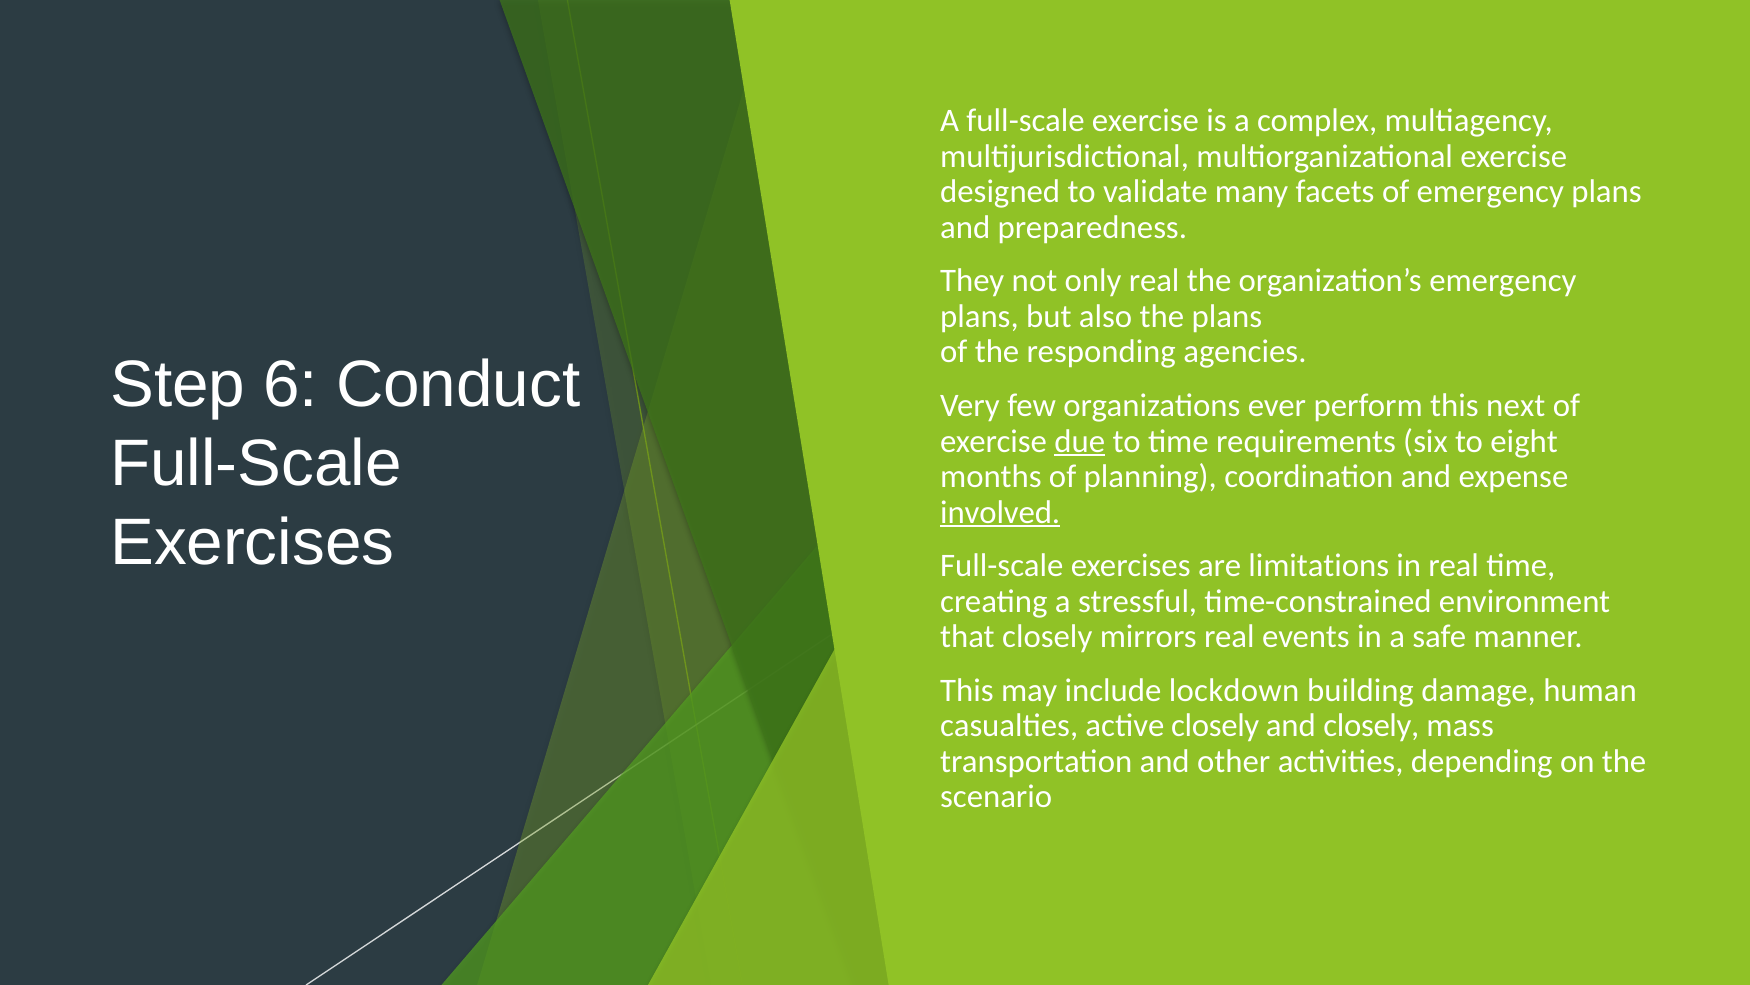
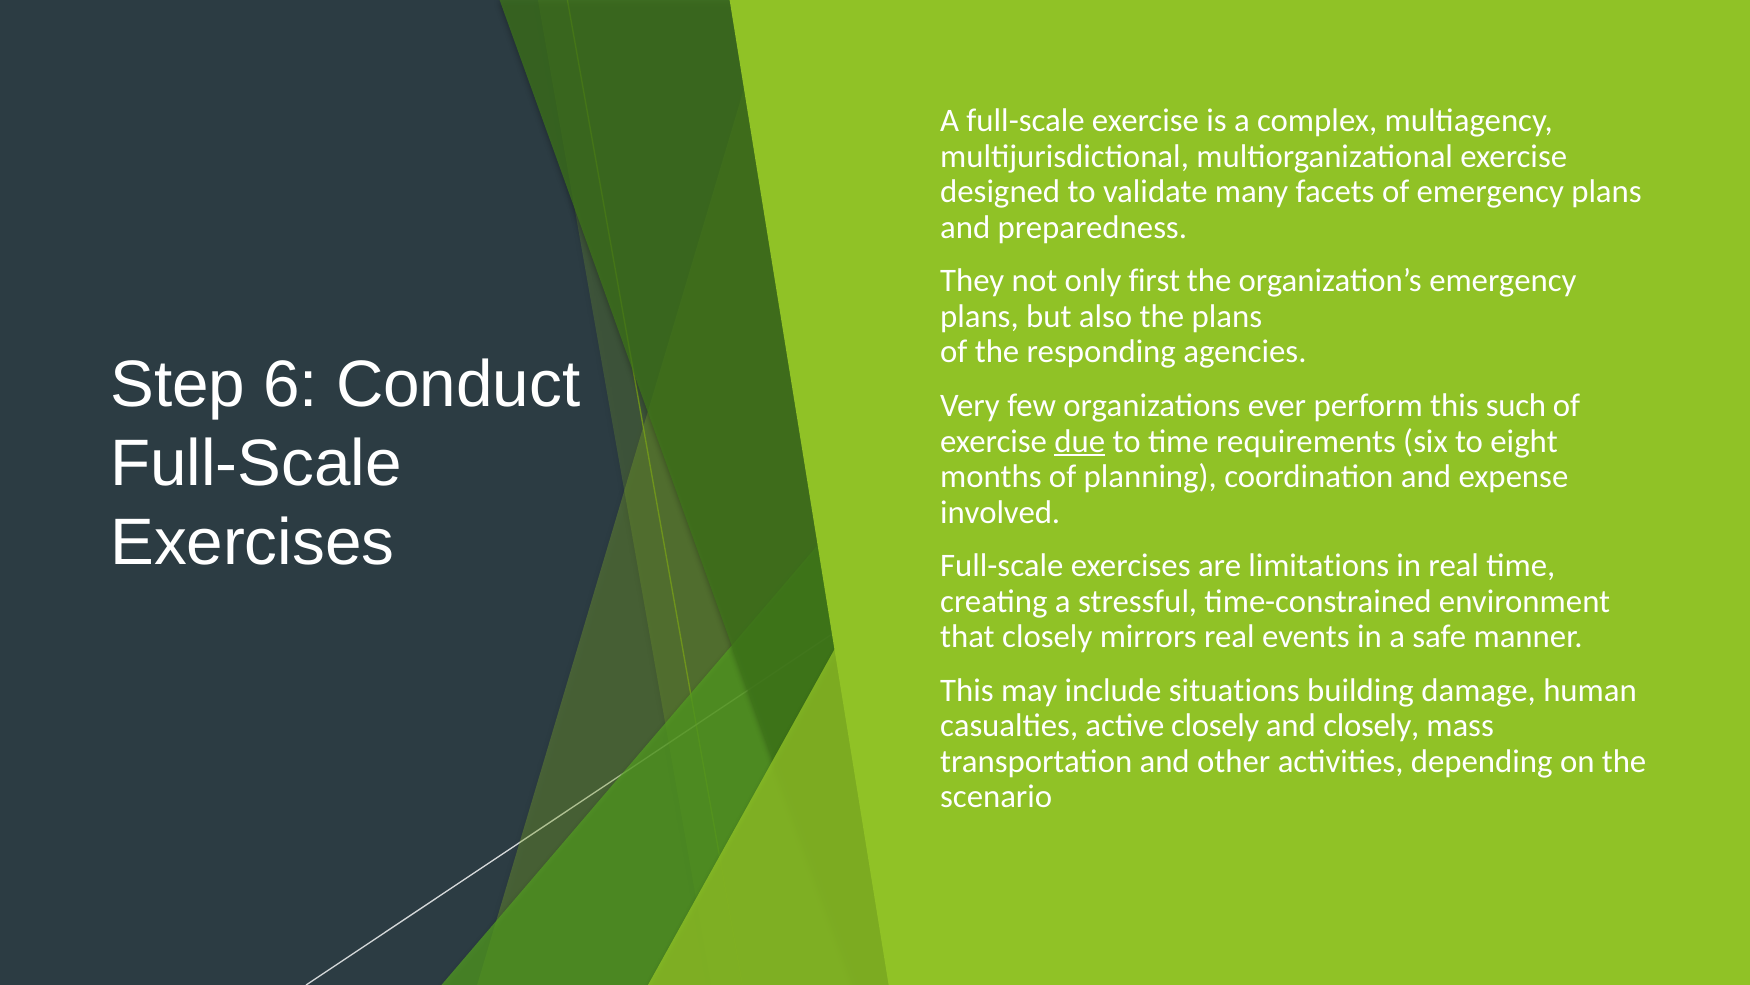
only real: real -> first (1154, 281)
next: next -> such (1516, 406)
involved underline: present -> none (1000, 512)
lockdown: lockdown -> situations (1234, 690)
